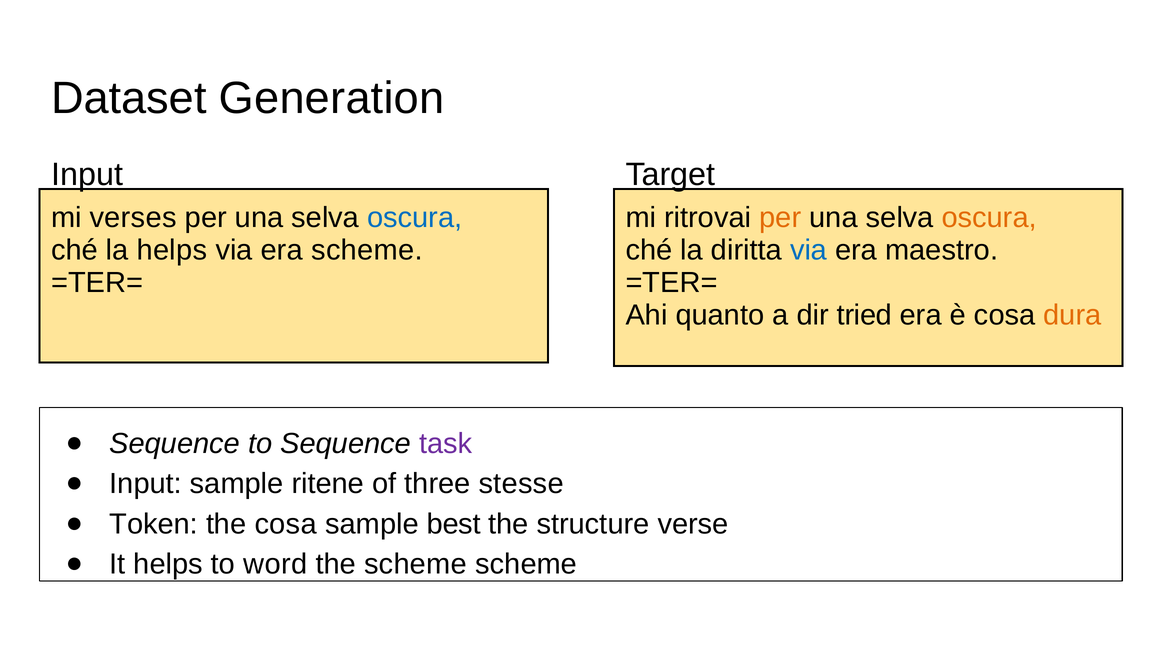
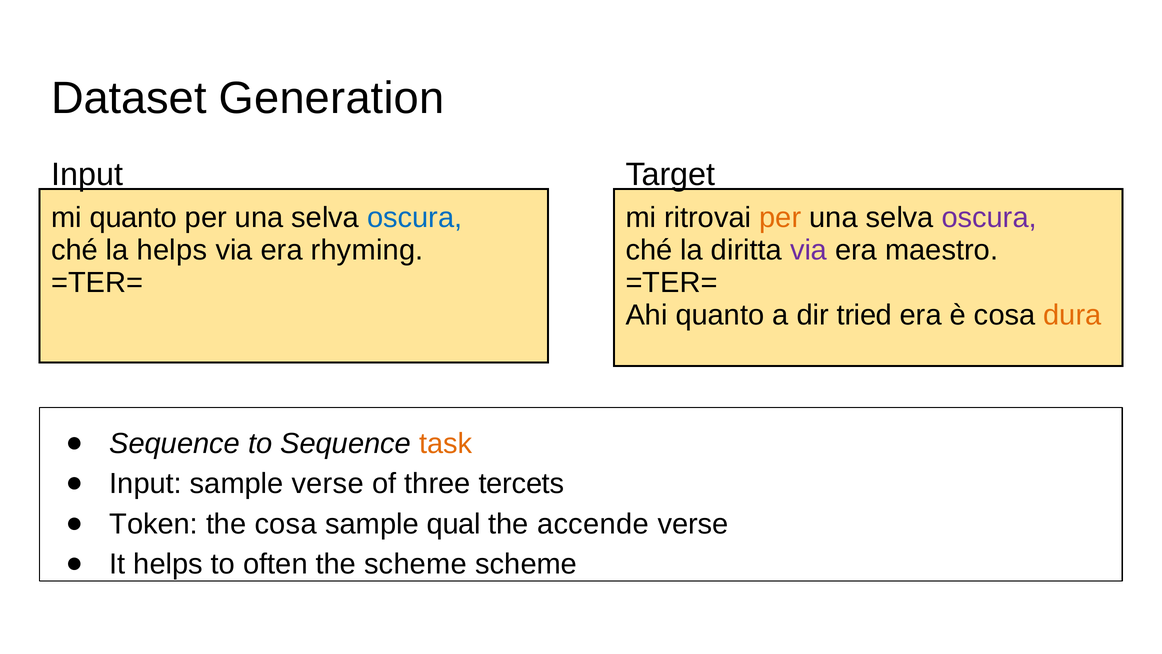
mi verses: verses -> quanto (133, 217)
oscura colour: orange -> purple (989, 217)
era scheme: scheme -> rhyming (367, 250)
via colour: blue -> purple (809, 250)
task colour: purple -> orange (446, 444)
sample ritene: ritene -> verse (328, 484)
stesse: stesse -> tercets (521, 484)
best: best -> qual (454, 524)
structure: structure -> accende (593, 524)
word: word -> often (275, 564)
